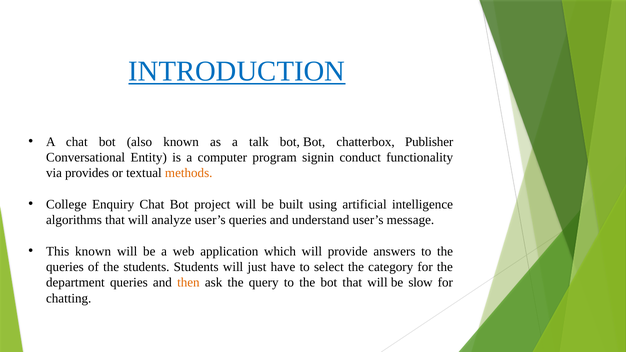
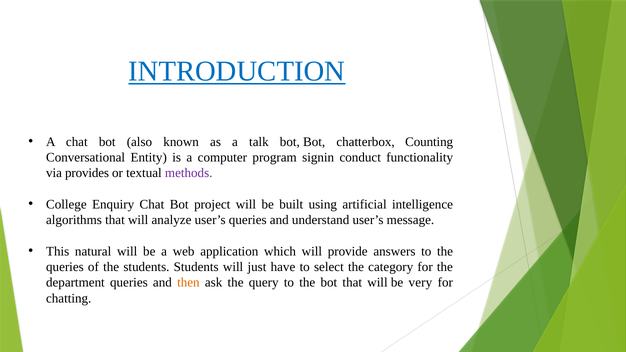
Publisher: Publisher -> Counting (429, 142)
methods colour: orange -> purple (189, 173)
This known: known -> natural (93, 251)
slow: slow -> very (420, 283)
